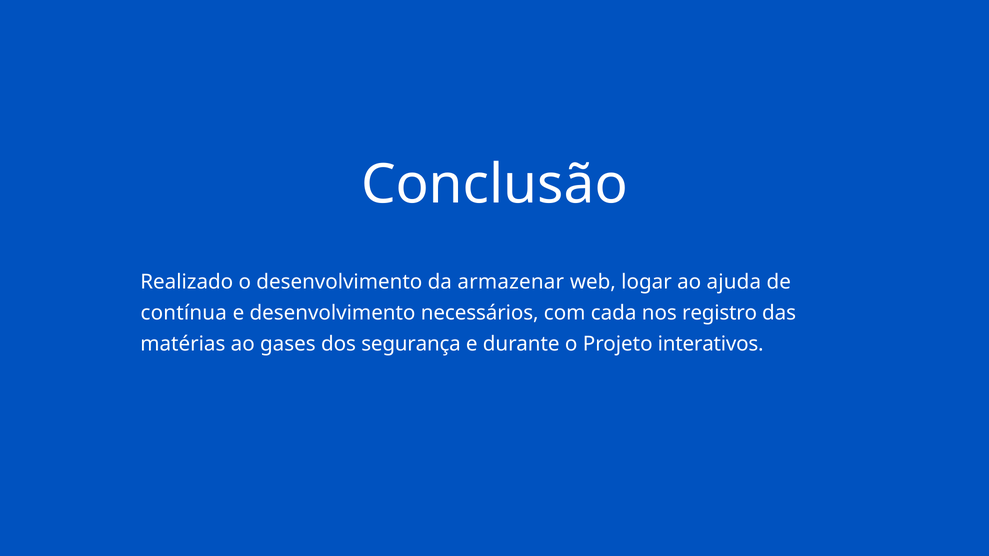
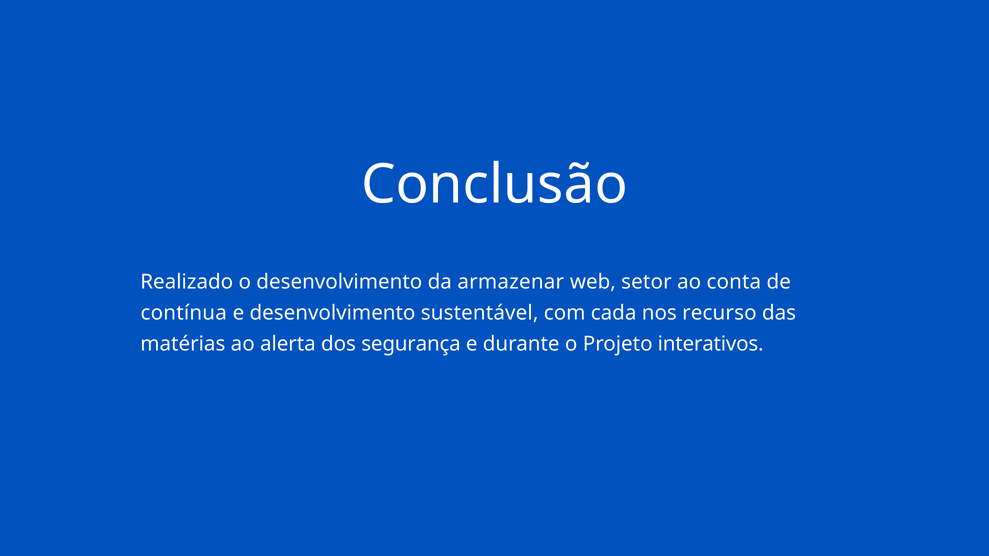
logar: logar -> setor (646, 282)
ajuda: ajuda -> conta (734, 282)
necessários: necessários -> sustentável (480, 313)
registro: registro -> recurso (719, 313)
gases: gases -> alerta (288, 344)
